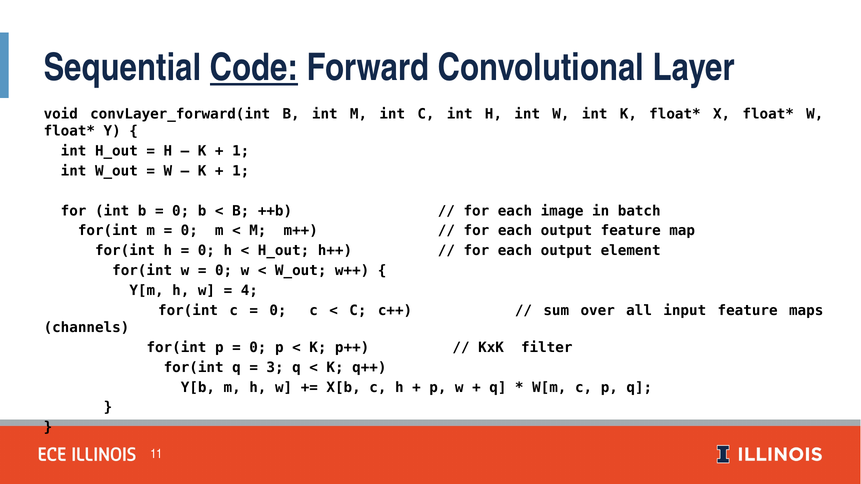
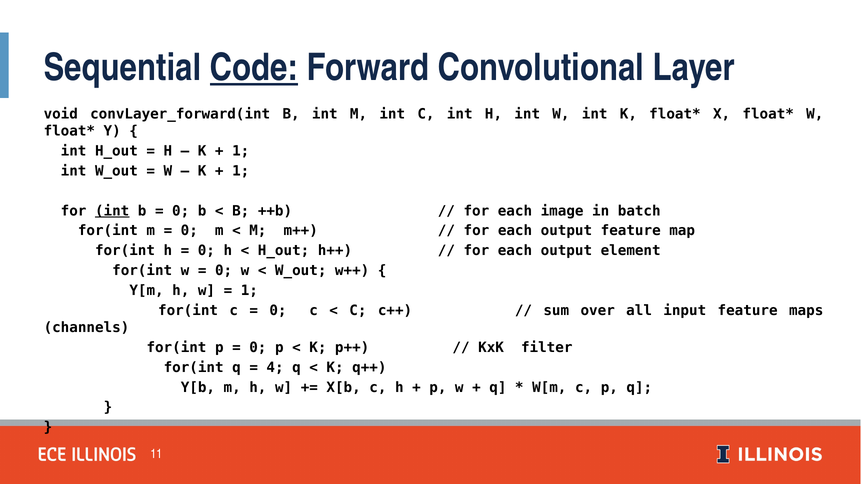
int underline: none -> present (112, 211)
4: 4 -> 1 (249, 291)
3: 3 -> 4 (275, 368)
